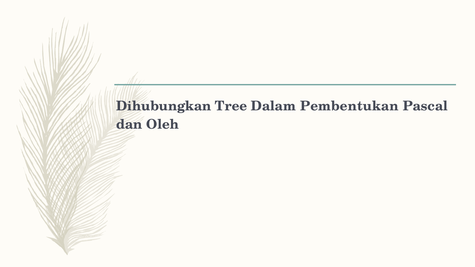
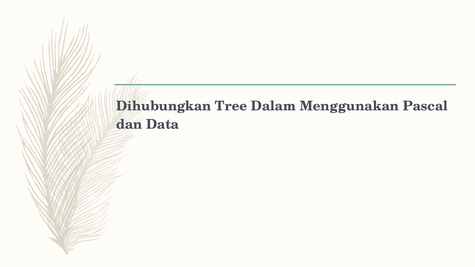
Pembentukan: Pembentukan -> Menggunakan (349, 106)
Oleh: Oleh -> Data (163, 124)
